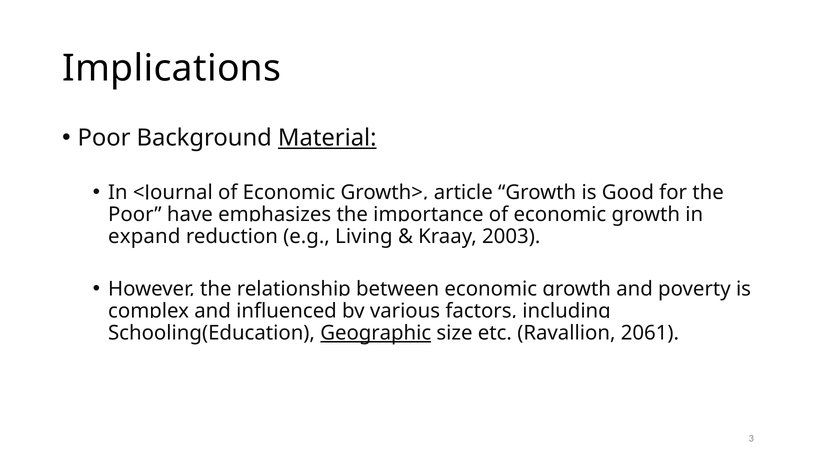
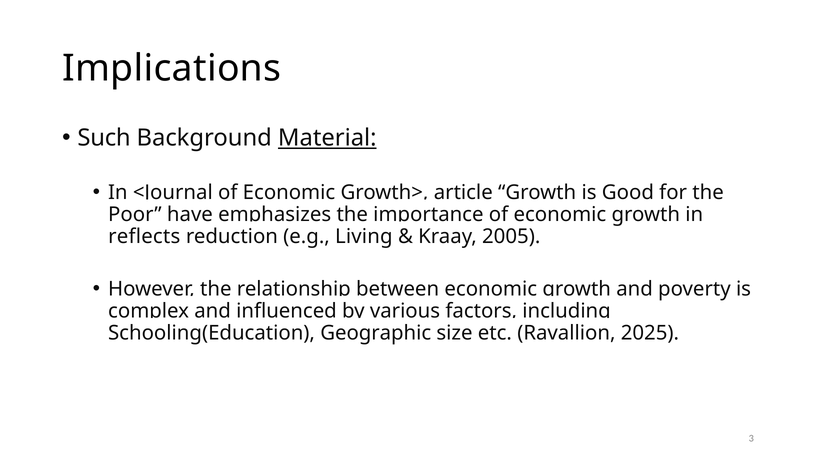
Poor: Poor -> Such (104, 138)
expand: expand -> reflects (144, 236)
2003: 2003 -> 2005 (511, 236)
Geographic underline: present -> none (376, 333)
2061: 2061 -> 2025 (650, 333)
